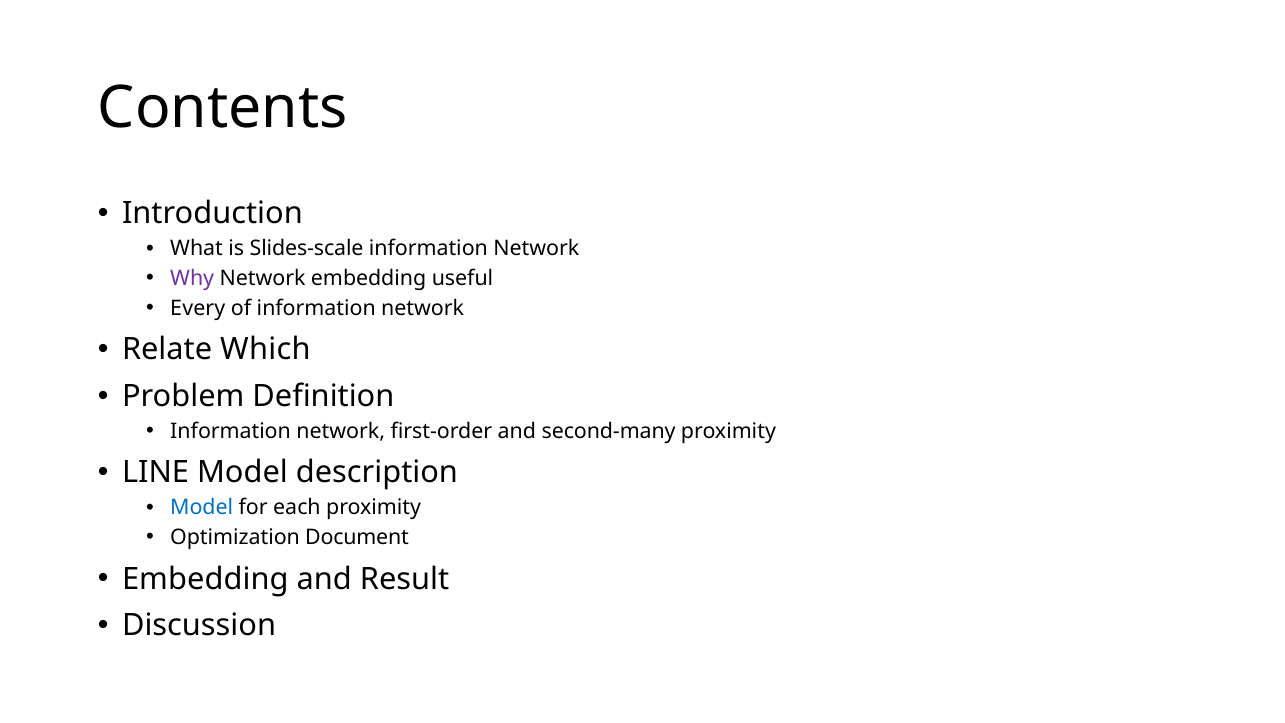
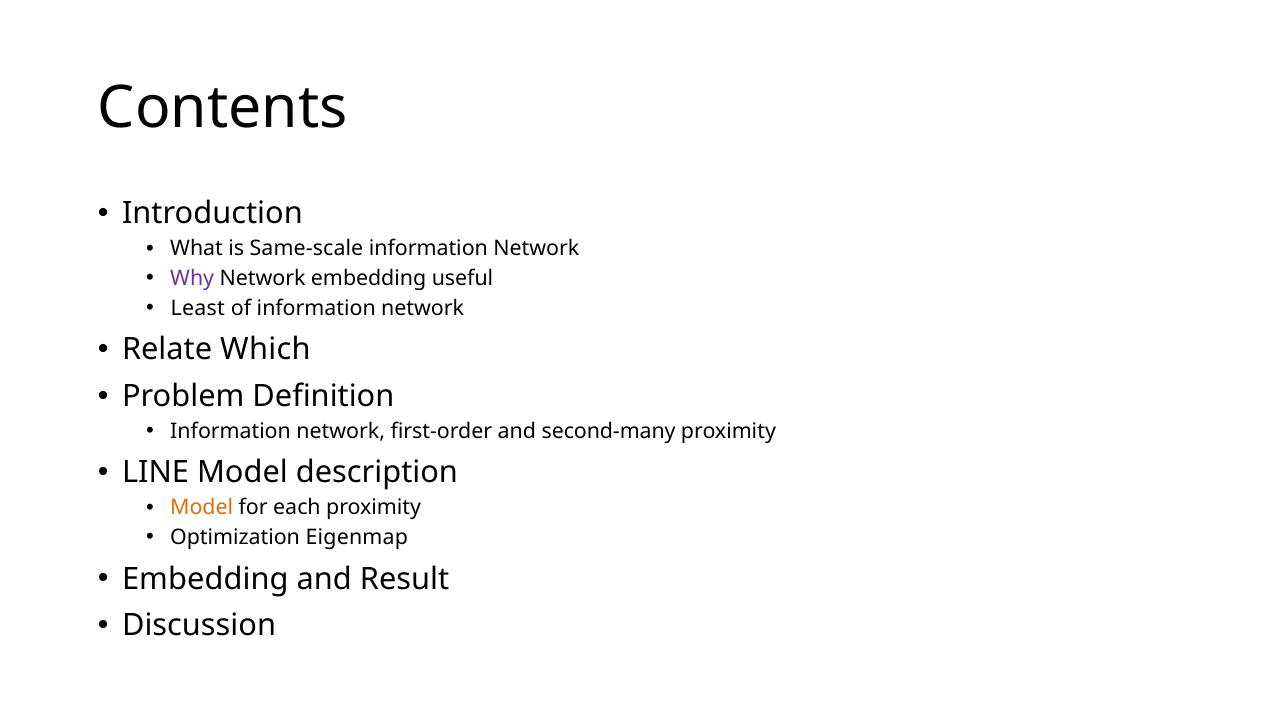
Slides-scale: Slides-scale -> Same-scale (306, 249)
Every: Every -> Least (198, 308)
Model colour: blue -> orange (202, 508)
Document: Document -> Eigenmap (357, 537)
